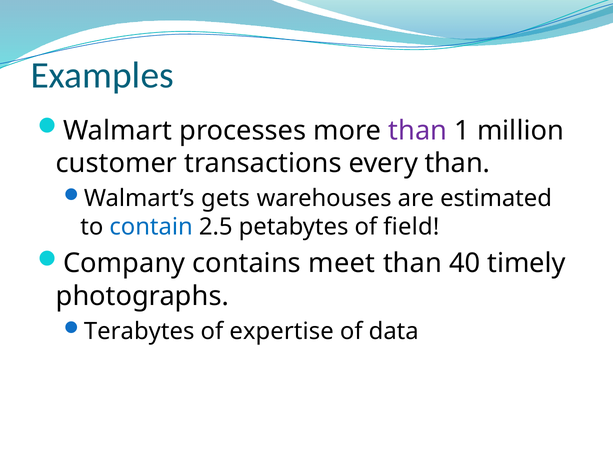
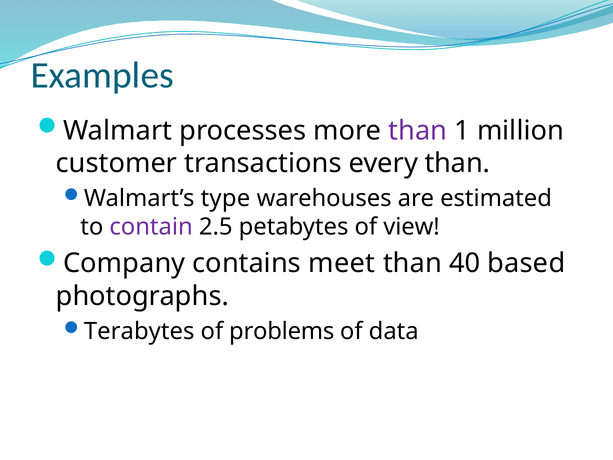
gets: gets -> type (225, 198)
contain colour: blue -> purple (151, 227)
field: field -> view (412, 227)
timely: timely -> based (526, 263)
expertise: expertise -> problems (282, 331)
